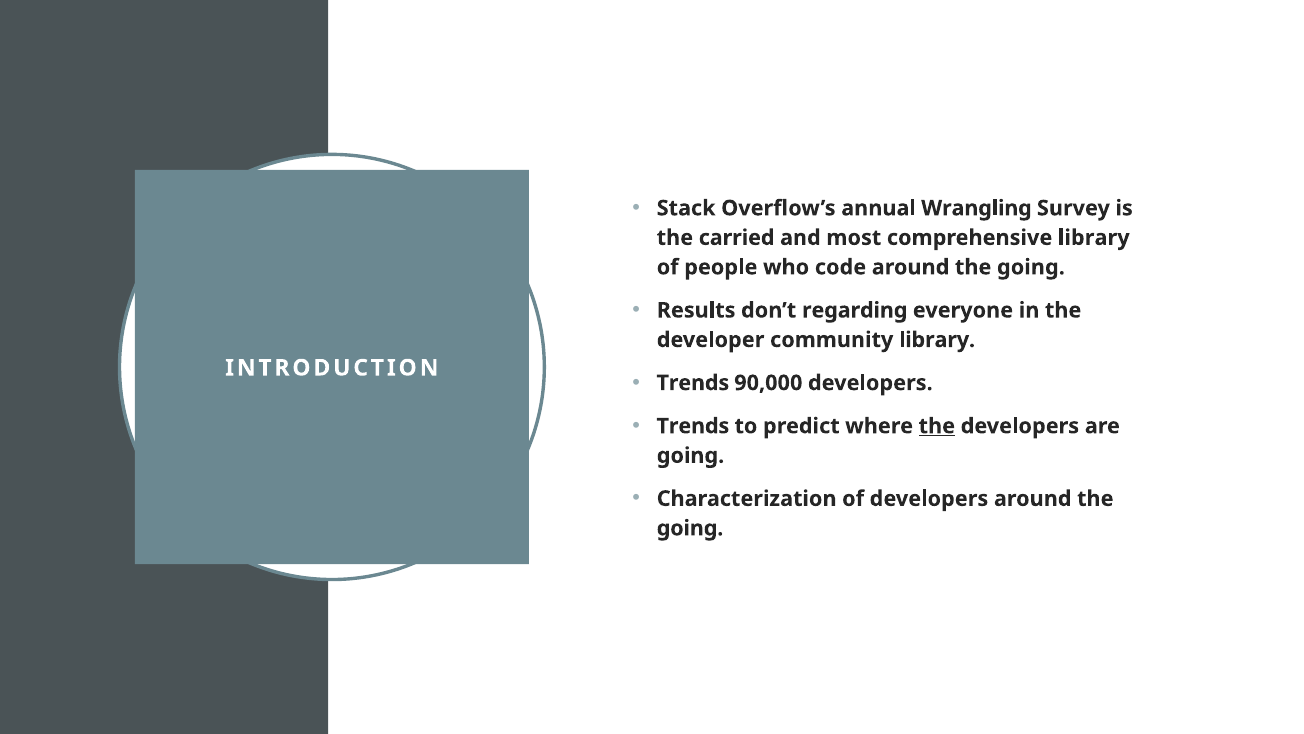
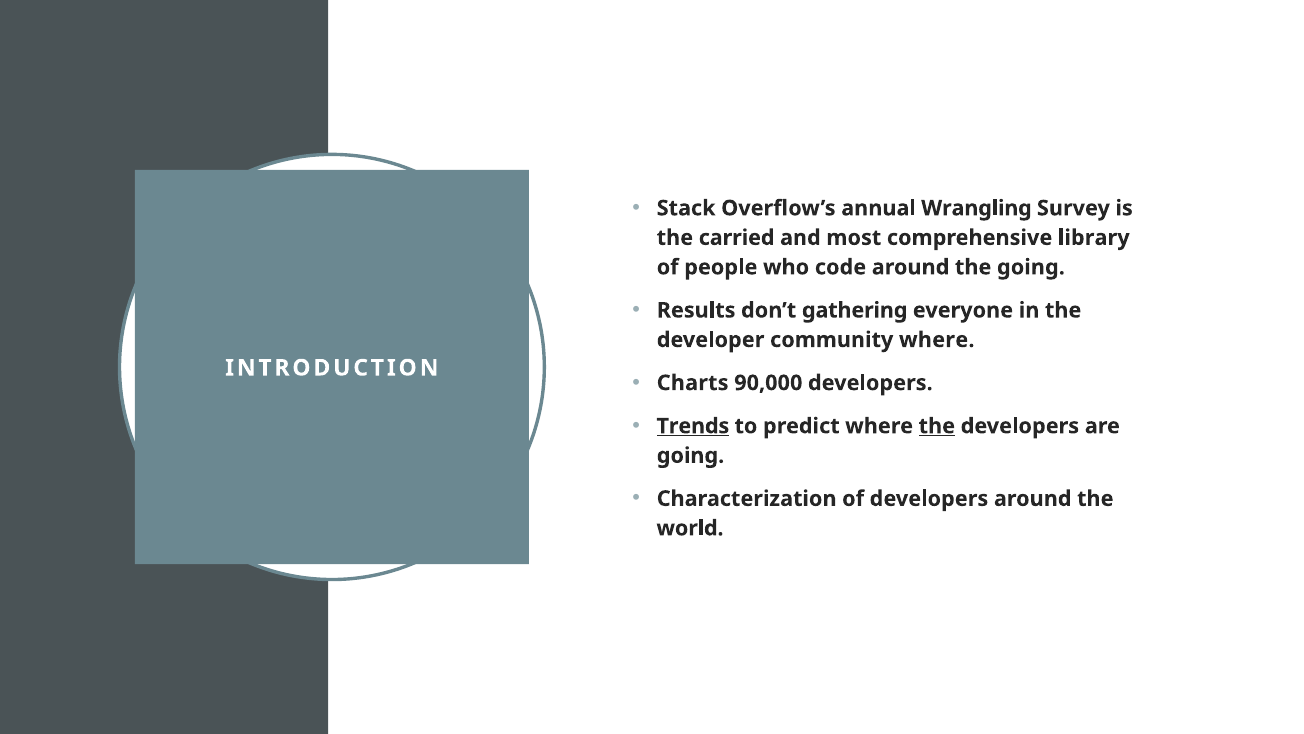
regarding: regarding -> gathering (855, 310)
community library: library -> where (937, 340)
Trends: Trends -> Charts (693, 383)
Trends underline: none -> present (693, 426)
going: going -> world (690, 528)
